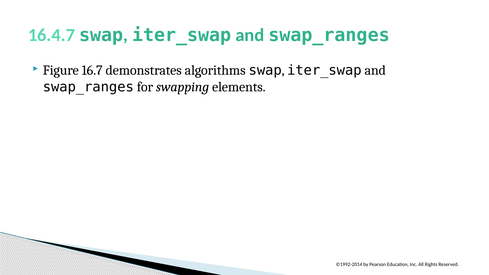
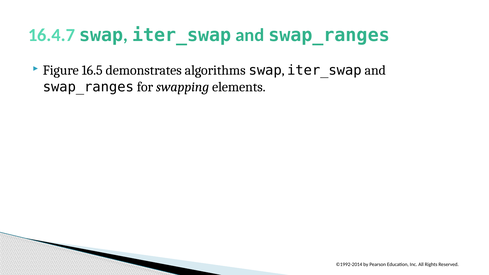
16.7: 16.7 -> 16.5 (92, 70)
